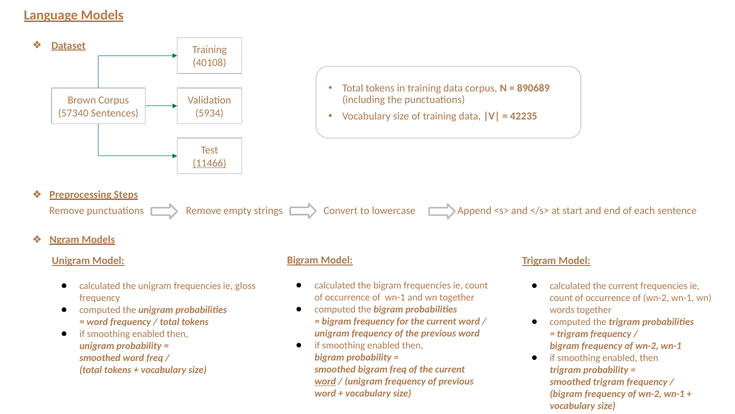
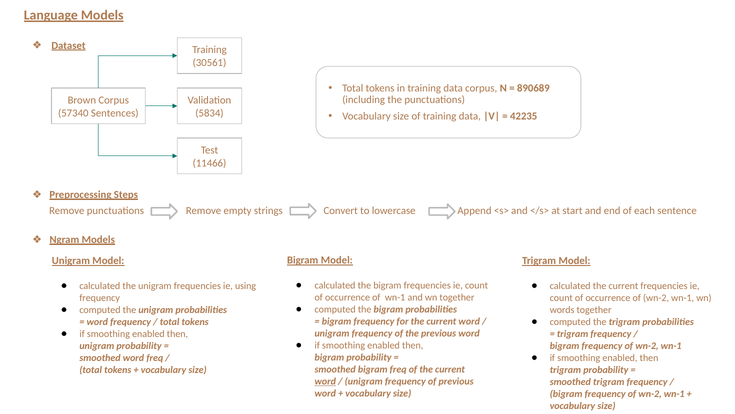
40108: 40108 -> 30561 (209, 63)
5934: 5934 -> 5834 (209, 113)
11466 underline: present -> none (209, 163)
gloss: gloss -> using (246, 286)
